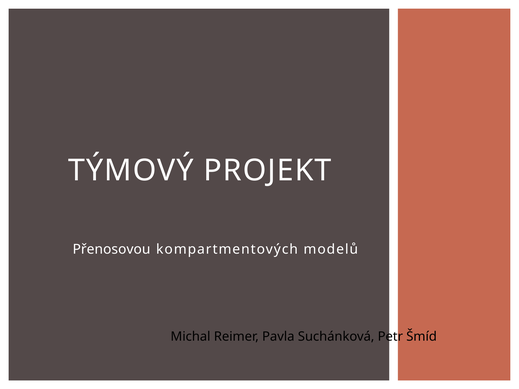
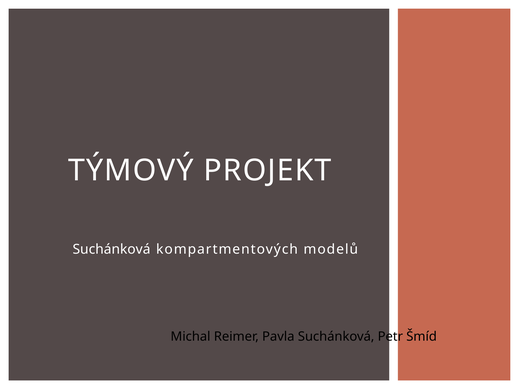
Přenosovou: Přenosovou -> Suchánková (112, 249)
